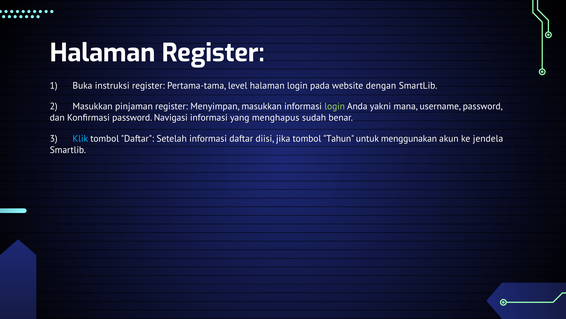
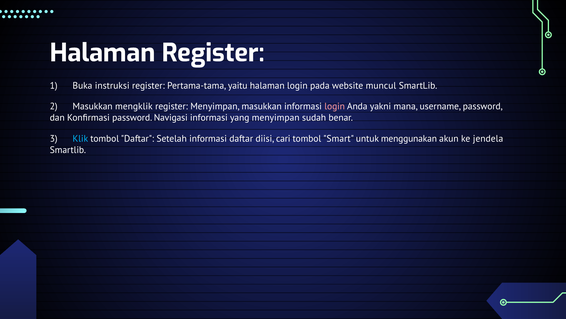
level: level -> yaitu (238, 85)
dengan: dengan -> muncul (381, 85)
pinjaman: pinjaman -> mengklik (134, 106)
login colour: light green -> pink (335, 106)
yang menghapus: menghapus -> menyimpan (276, 118)
jika: jika -> cari (283, 138)
Tahun: Tahun -> Smart (339, 138)
